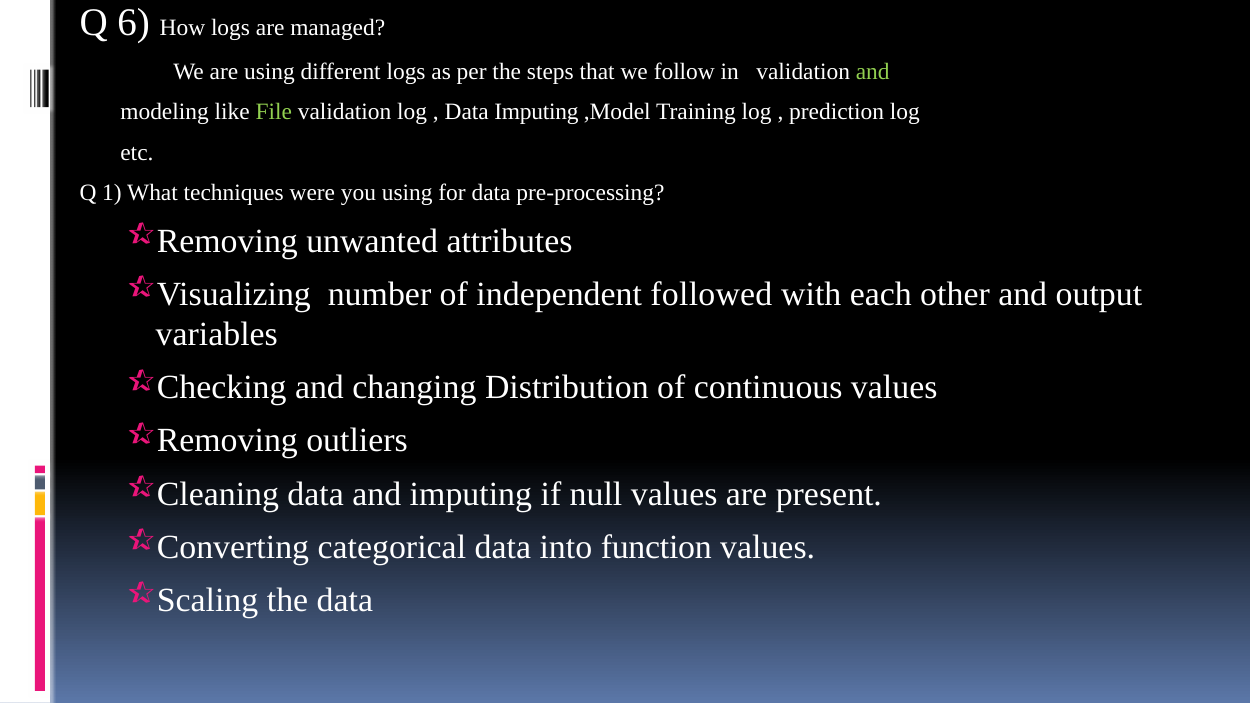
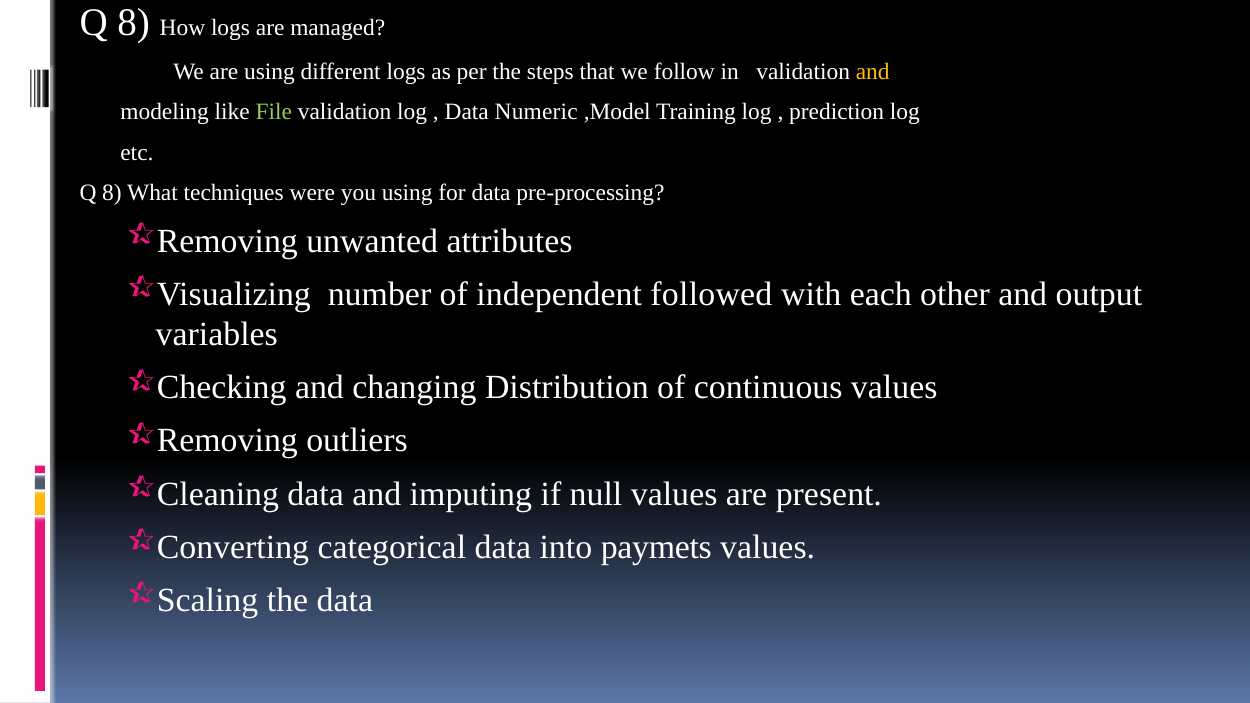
6: 6 -> 8 (134, 22)
and colour: light green -> yellow (873, 71)
Data Imputing: Imputing -> Numeric (536, 112)
1: 1 -> 8 (112, 193)
function: function -> paymets (656, 547)
